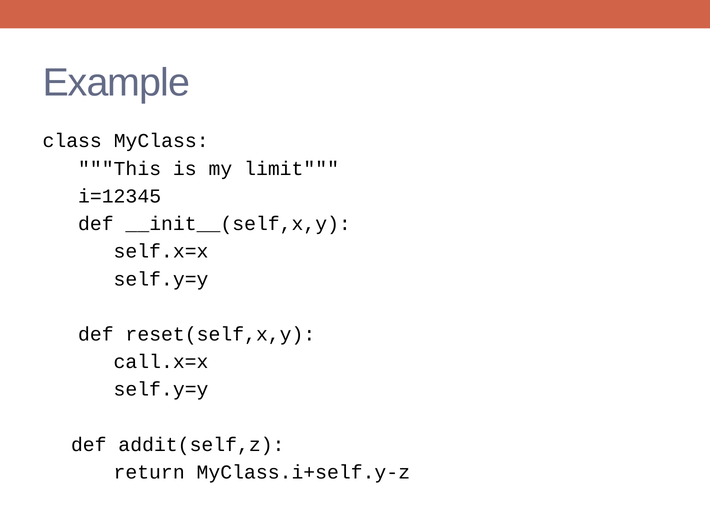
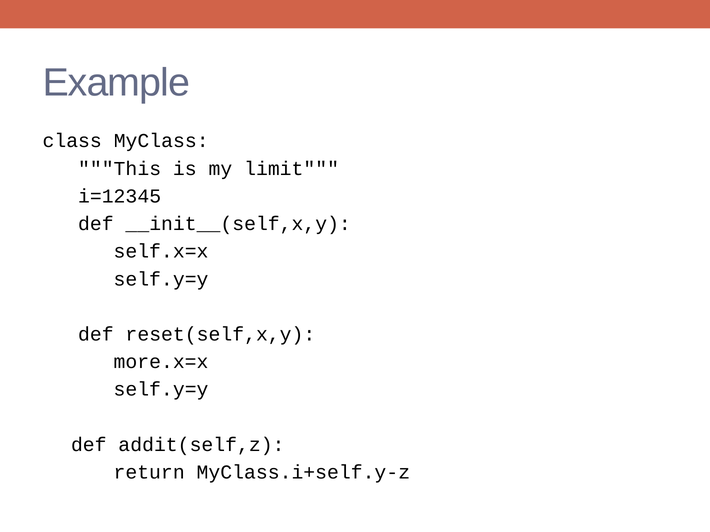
call.x=x: call.x=x -> more.x=x (161, 362)
